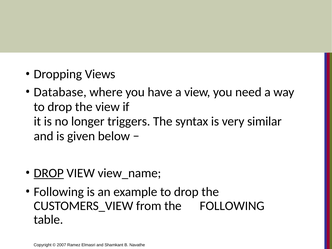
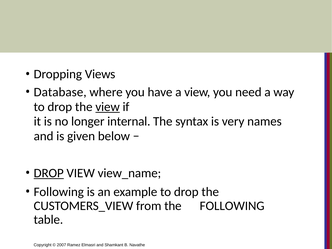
view underline: none -> present (108, 107)
triggers: triggers -> internal (129, 121)
similar: similar -> names (264, 121)
